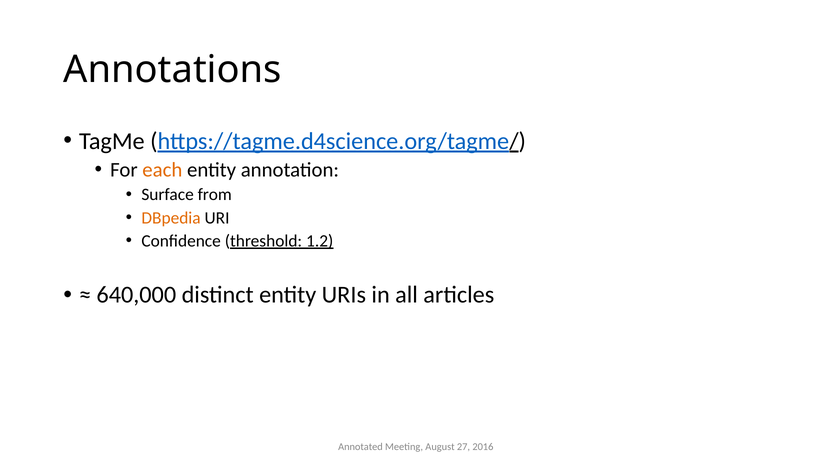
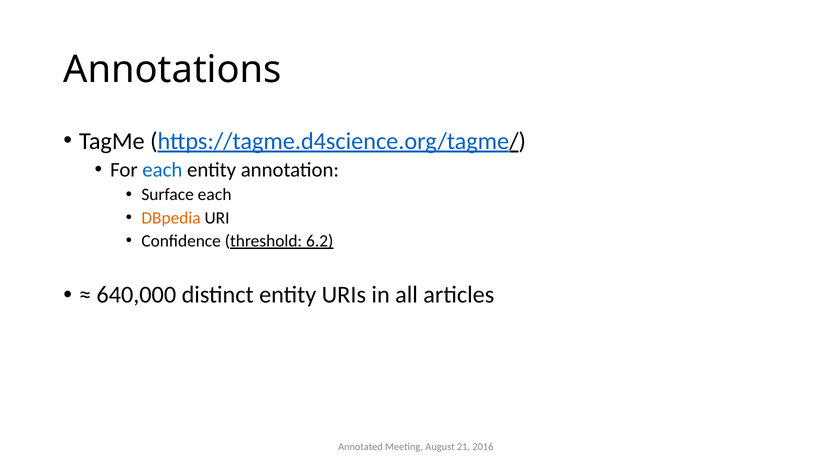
each colour: orange -> blue (162, 170)
Surface from: from -> each (215, 195)
1.2: 1.2 -> 6.2 (320, 241)
27: 27 -> 21 (463, 447)
